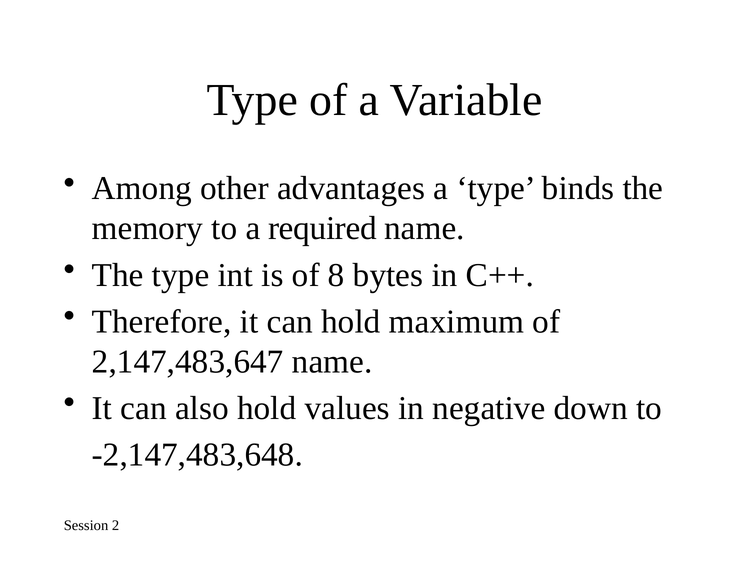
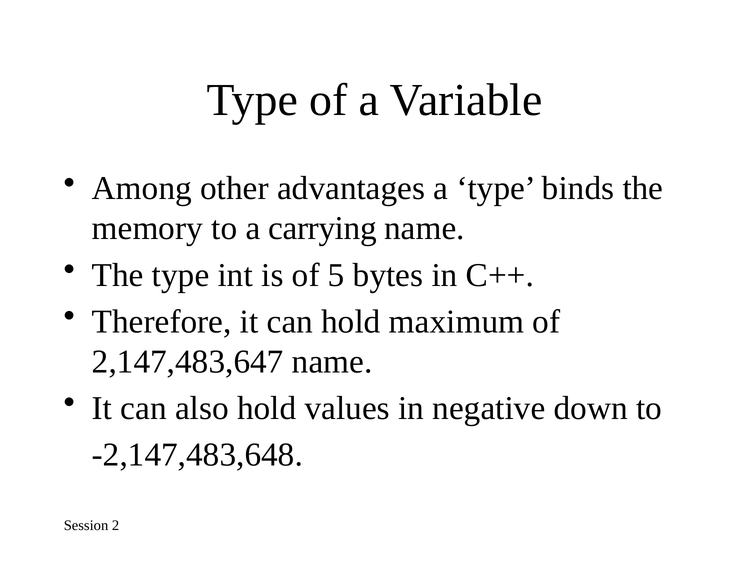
required: required -> carrying (322, 229)
8: 8 -> 5 (336, 275)
